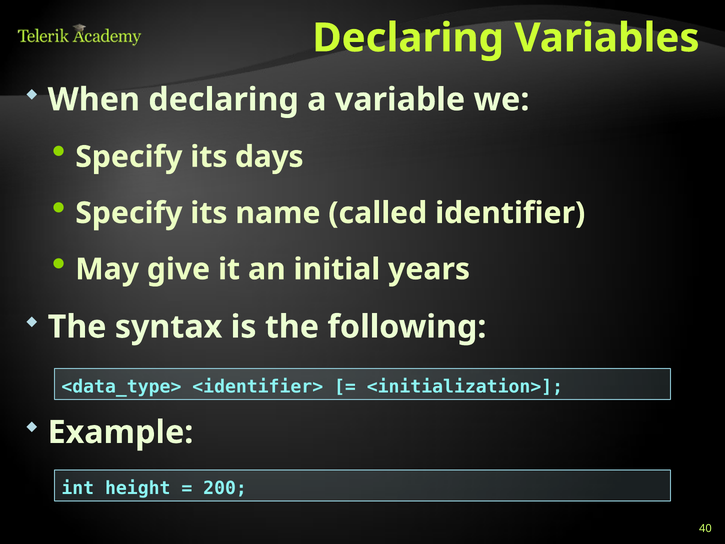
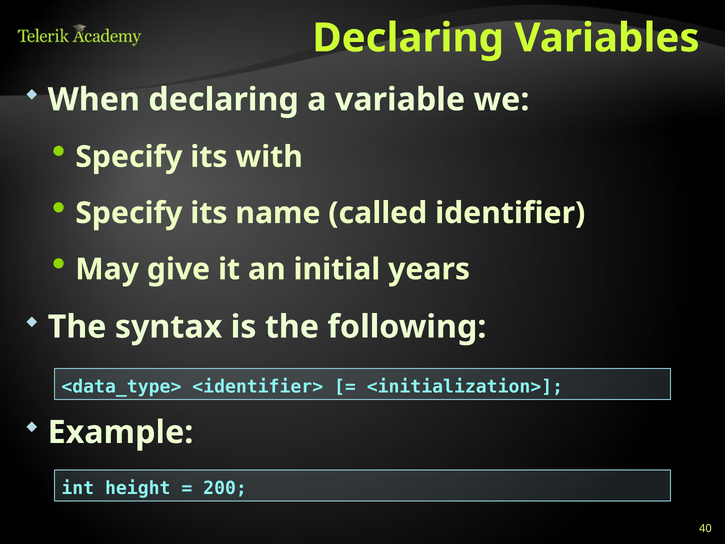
days: days -> with (269, 157)
